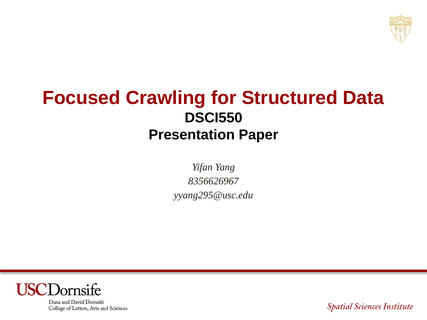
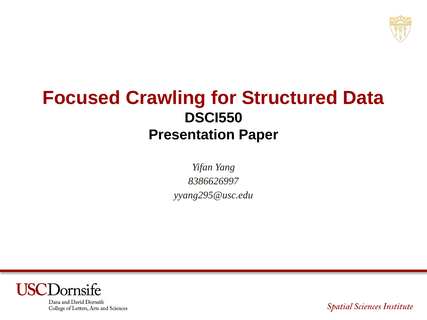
8356626967: 8356626967 -> 8386626997 (213, 181)
